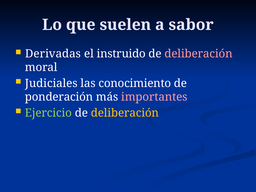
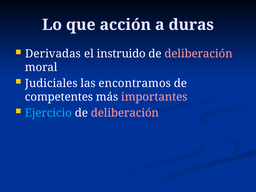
suelen: suelen -> acción (125, 25)
sabor: sabor -> duras (191, 25)
conocimiento: conocimiento -> encontramos (135, 83)
ponderación: ponderación -> competentes (59, 97)
Ejercicio colour: light green -> light blue (48, 113)
deliberación colour: yellow -> pink (125, 113)
